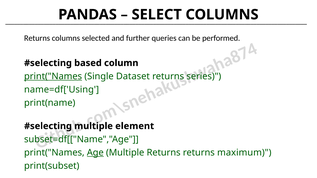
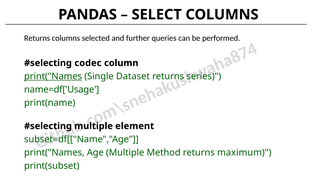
based: based -> codec (88, 63)
name=df['Using: name=df['Using -> name=df['Usage (62, 90)
Age underline: present -> none (95, 153)
Multiple Returns: Returns -> Method (164, 153)
